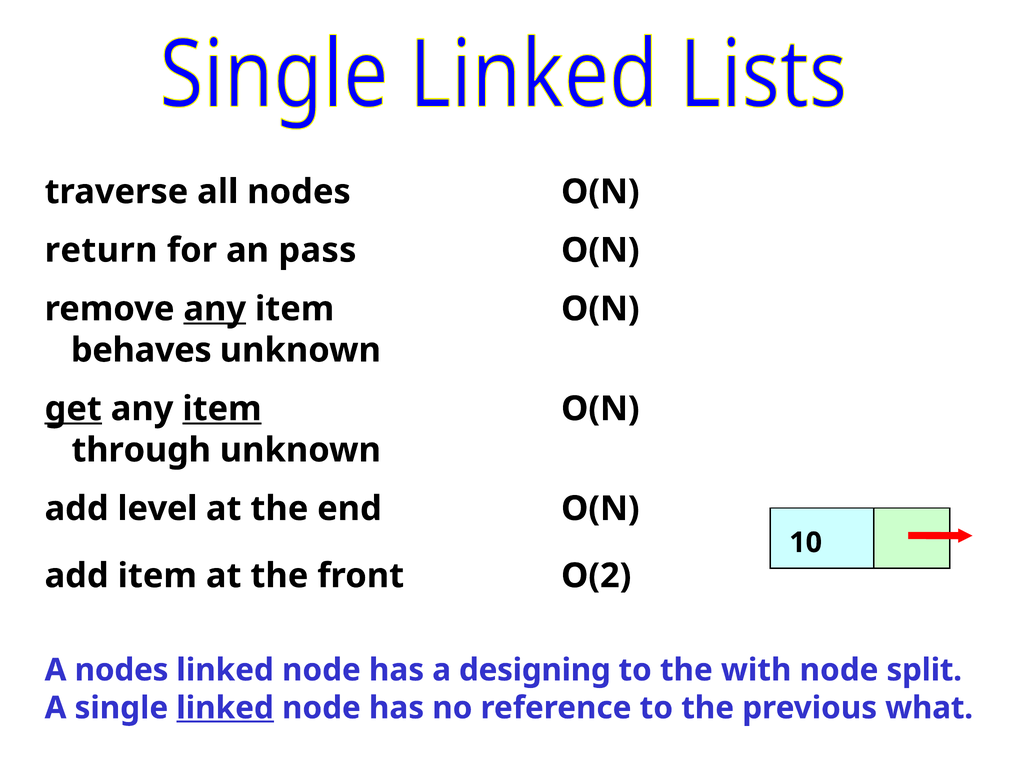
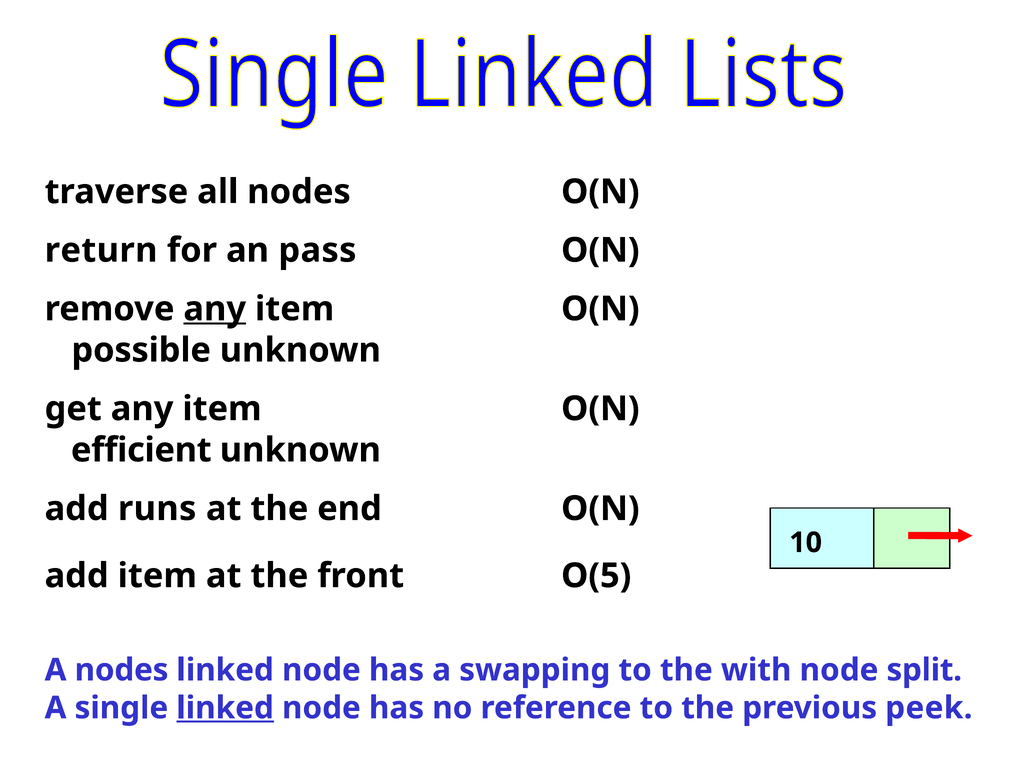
behaves: behaves -> possible (141, 350)
get underline: present -> none (73, 409)
item underline: present -> none (222, 409)
through: through -> efficient (141, 450)
level: level -> runs (157, 508)
O(2: O(2 -> O(5 (596, 576)
designing: designing -> swapping (535, 670)
what: what -> peek (929, 708)
